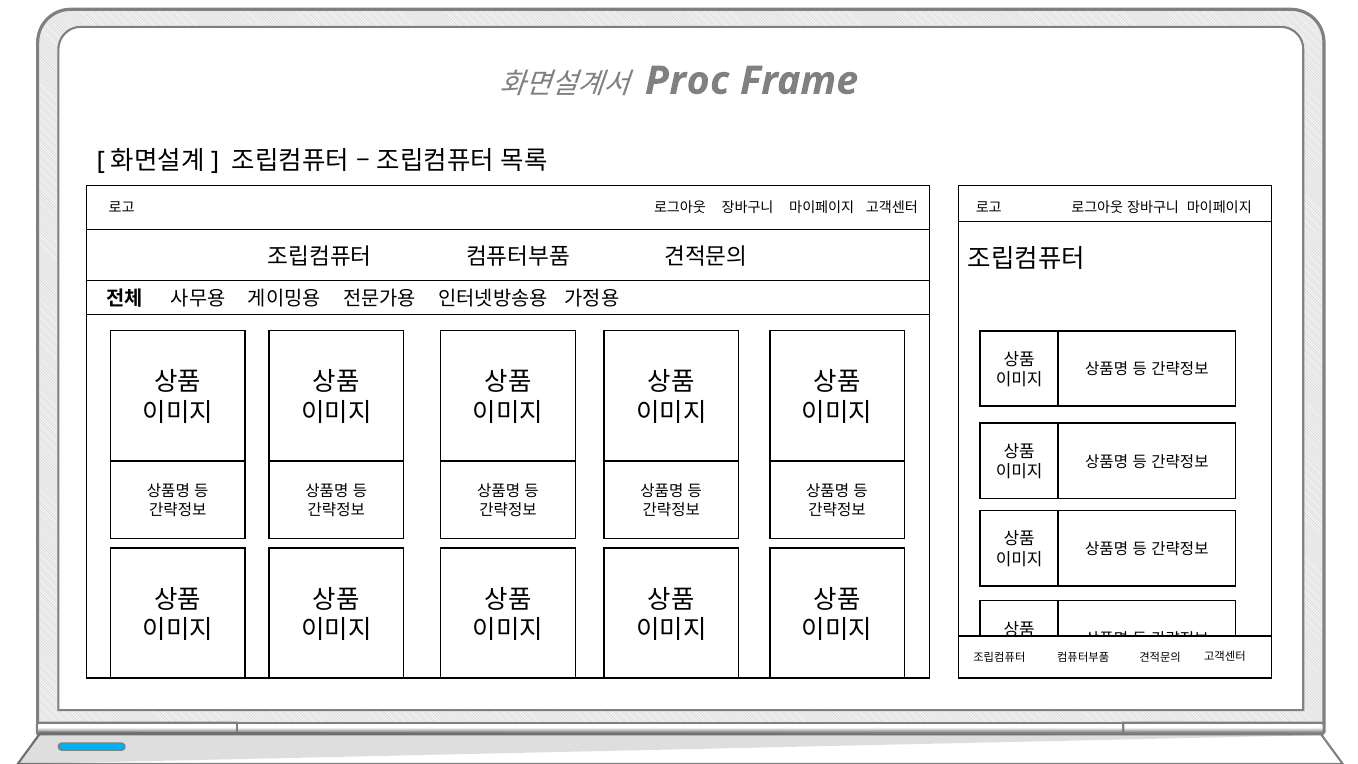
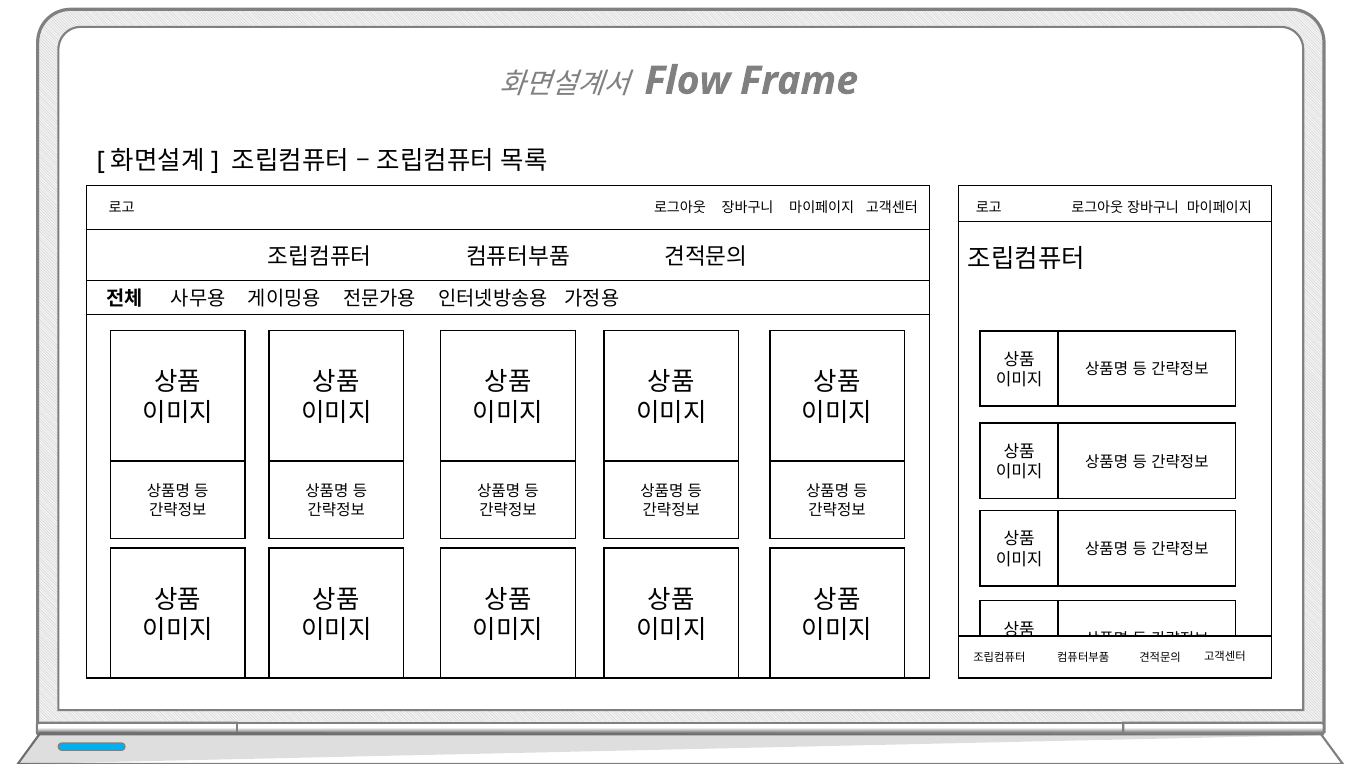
Proc: Proc -> Flow (687, 81)
